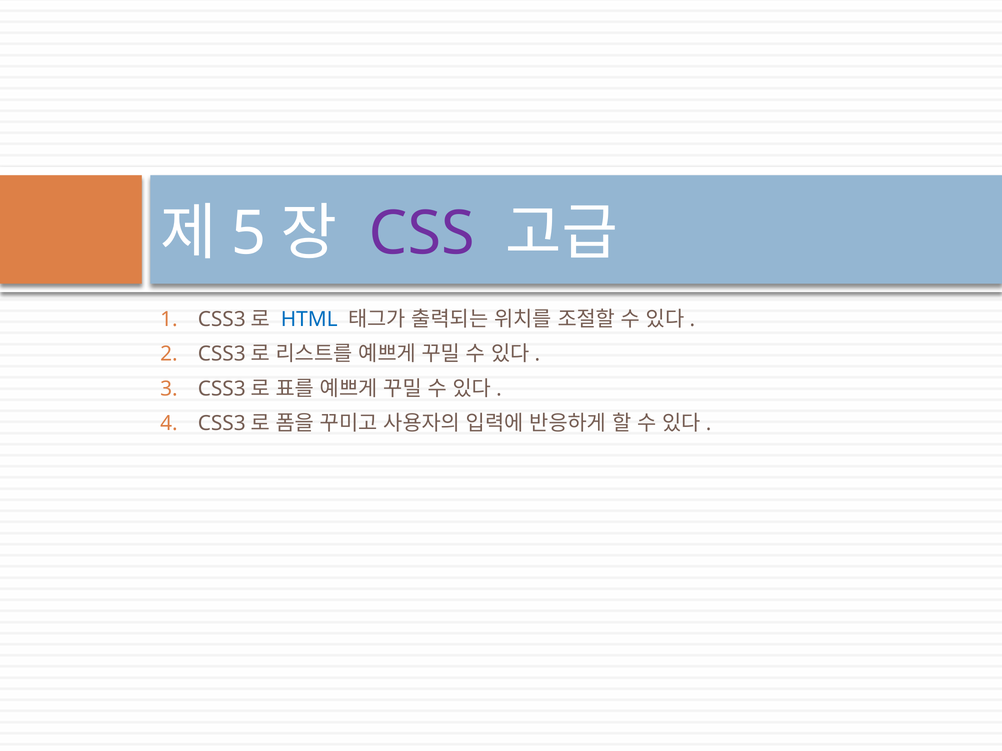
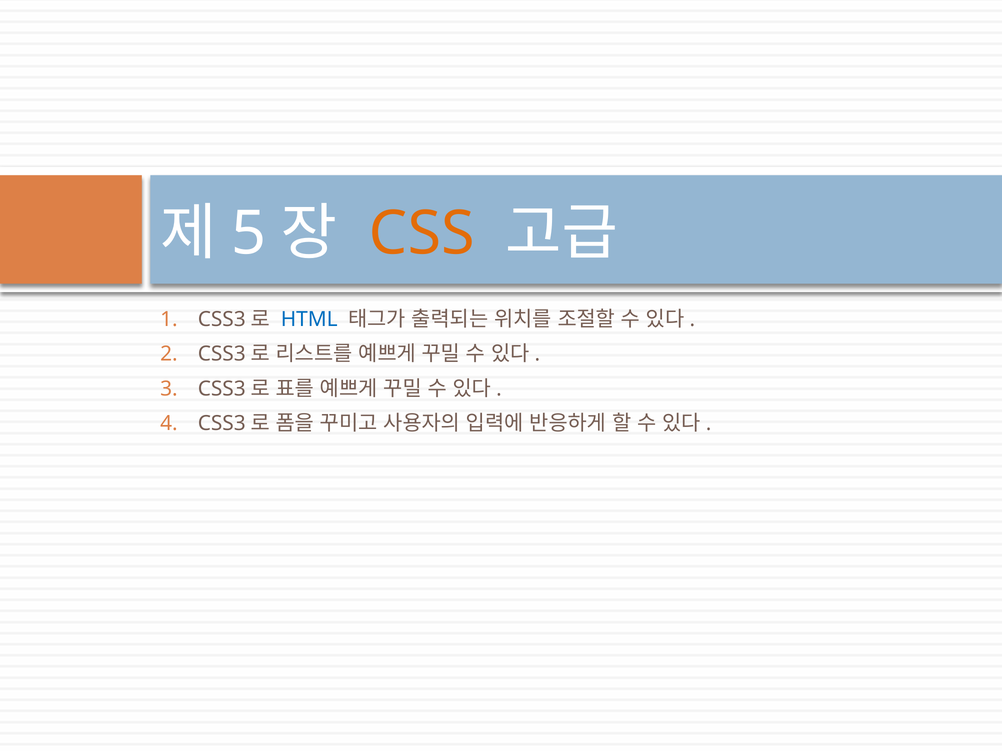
CSS colour: purple -> orange (422, 234)
